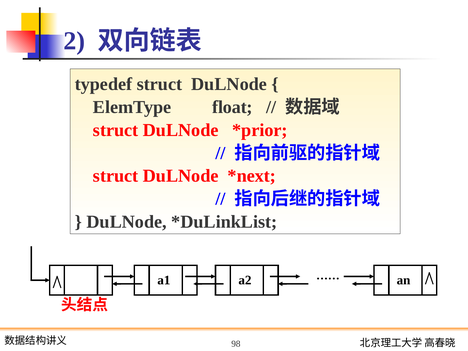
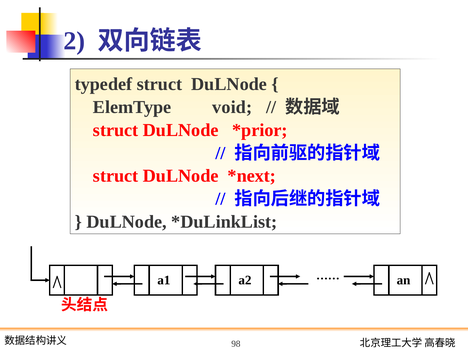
float: float -> void (232, 107)
